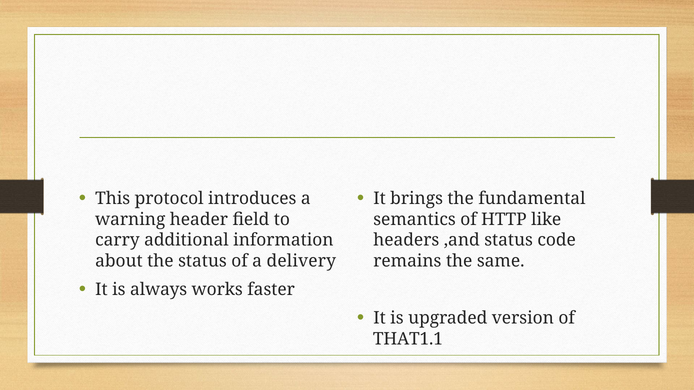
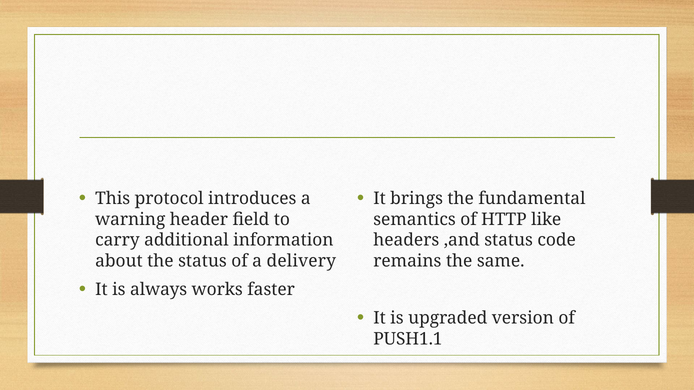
THAT1.1: THAT1.1 -> PUSH1.1 (408, 339)
